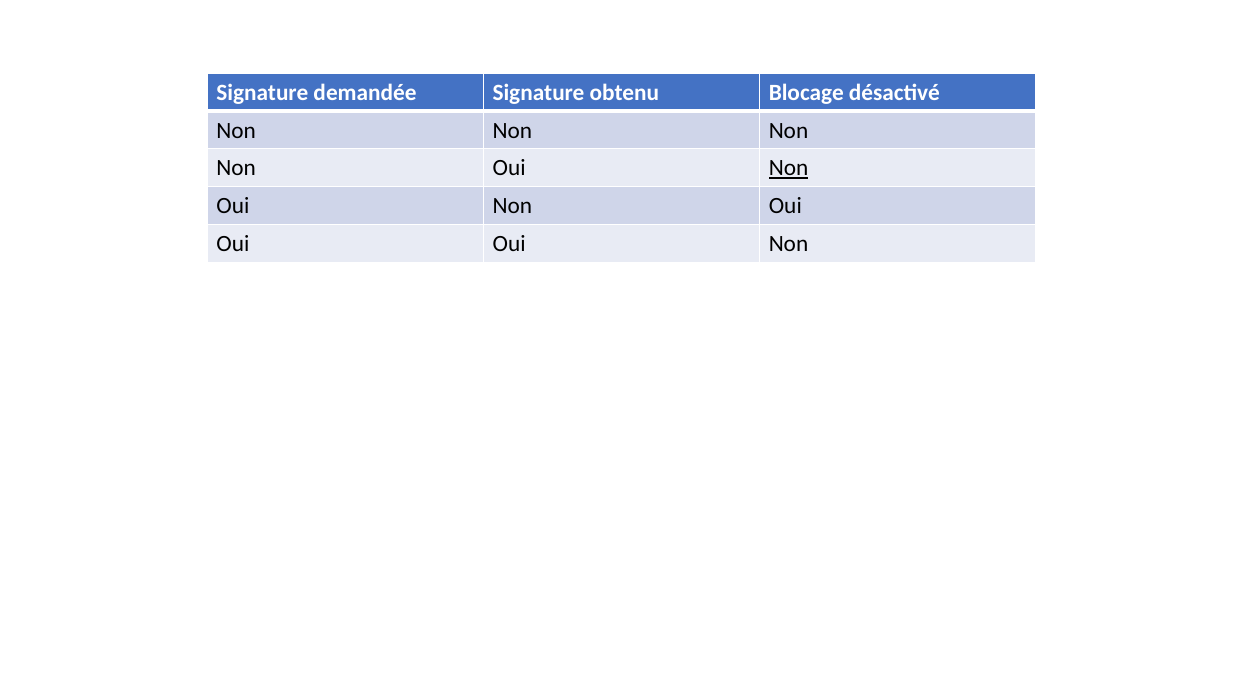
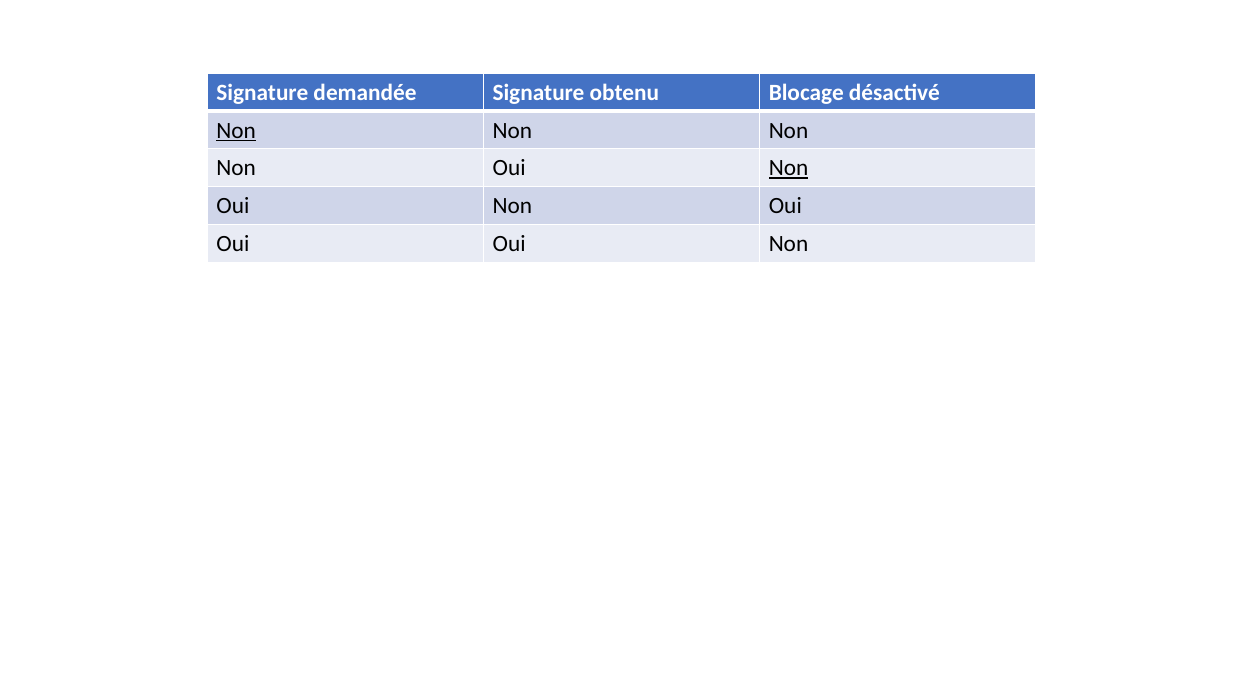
Non underline: none -> present (236, 130)
